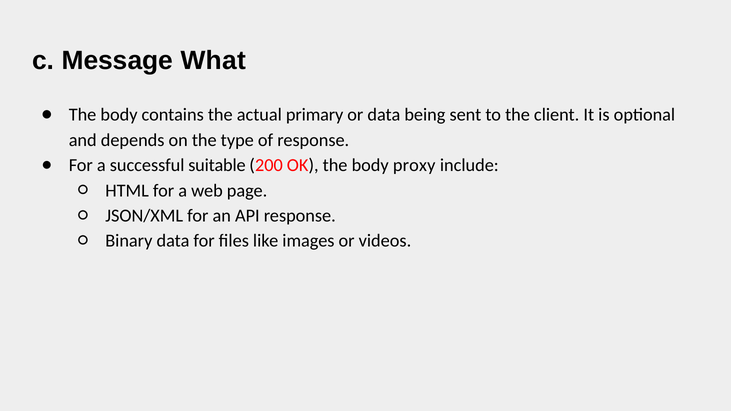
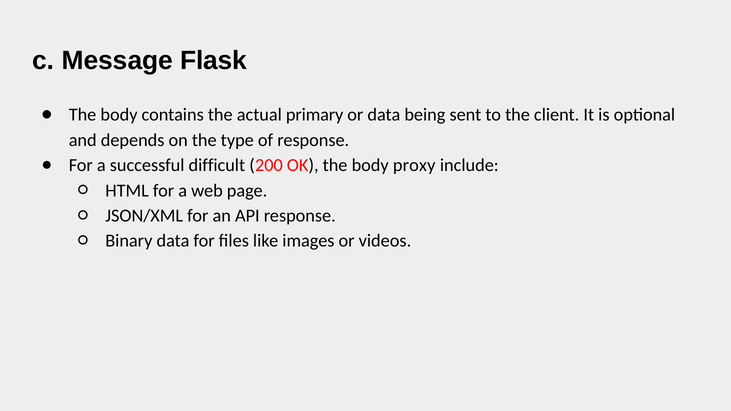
What: What -> Flask (214, 61)
suitable: suitable -> difficult (217, 165)
